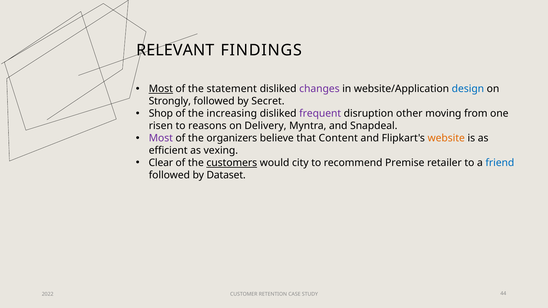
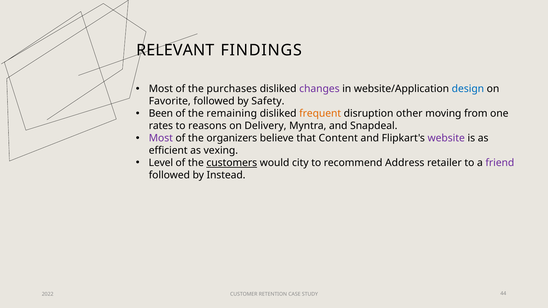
Most underline: present -> none (161, 89)
statement: statement -> purchases (232, 89)
Strongly: Strongly -> Favorite (170, 101)
Secret: Secret -> Safety (268, 101)
Shop: Shop -> Been (161, 114)
increasing: increasing -> remaining (232, 114)
frequent colour: purple -> orange (320, 114)
risen: risen -> rates (161, 126)
website colour: orange -> purple (446, 138)
Clear: Clear -> Level (161, 163)
Premise: Premise -> Address (405, 163)
friend colour: blue -> purple (500, 163)
Dataset: Dataset -> Instead (226, 175)
